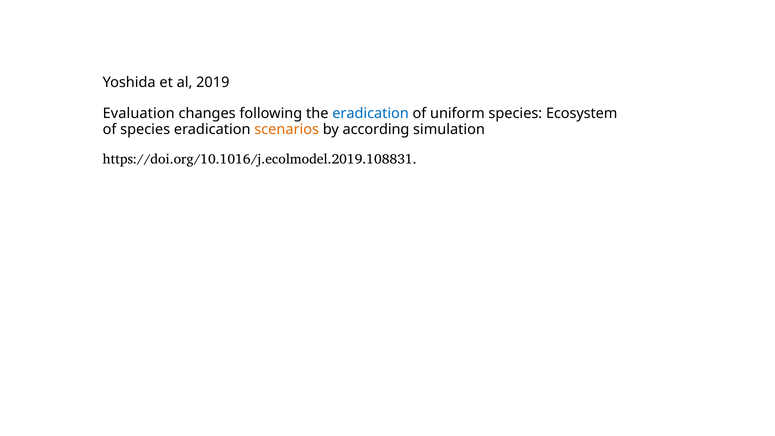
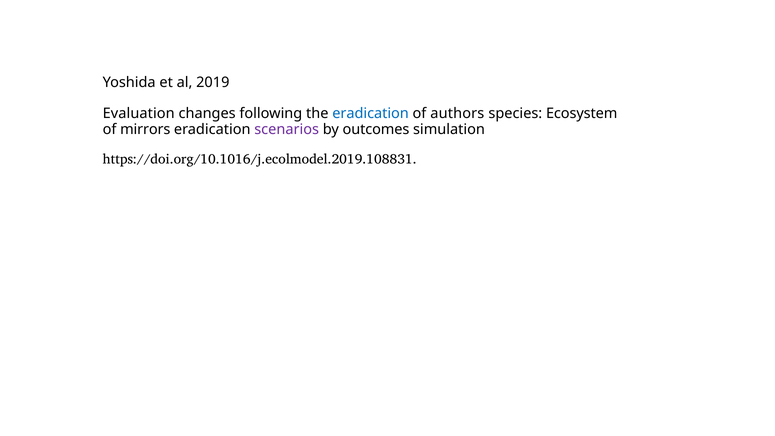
uniform: uniform -> authors (457, 114)
of species: species -> mirrors (145, 129)
scenarios colour: orange -> purple (287, 129)
according: according -> outcomes (376, 129)
